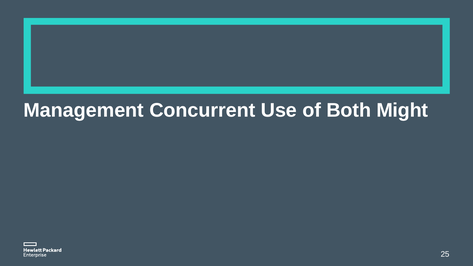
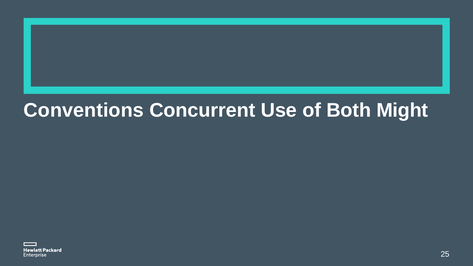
Management: Management -> Conventions (84, 110)
